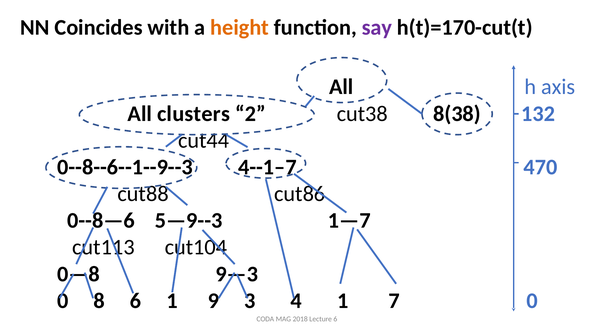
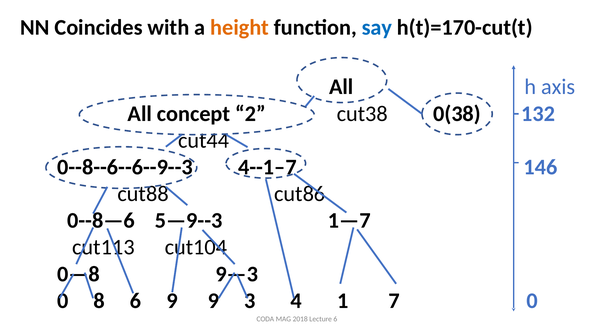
say colour: purple -> blue (377, 27)
clusters: clusters -> concept (194, 114)
8(38: 8(38 -> 0(38 (457, 114)
0--8--6--1--9--3: 0--8--6--1--9--3 -> 0--8--6--6--9--3 (125, 167)
470: 470 -> 146 (541, 167)
6 1: 1 -> 9 (172, 301)
